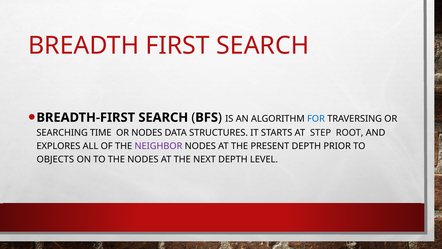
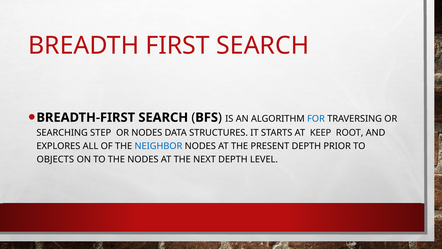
TIME: TIME -> STEP (101, 133)
STEP: STEP -> KEEP (321, 133)
NEIGHBOR colour: purple -> blue (158, 146)
